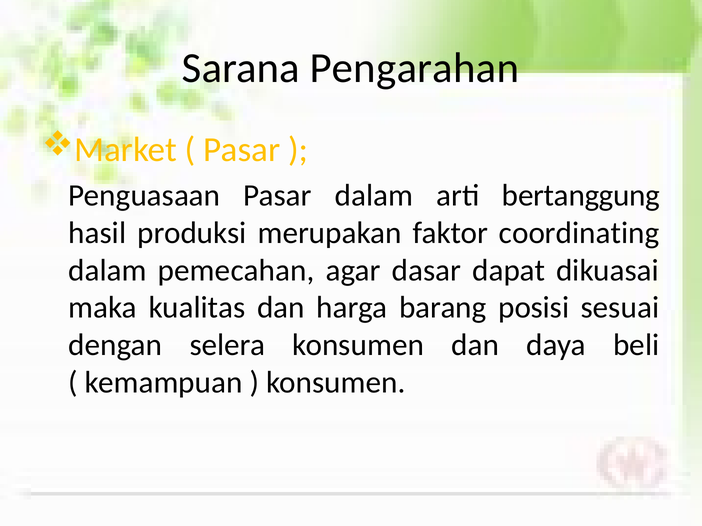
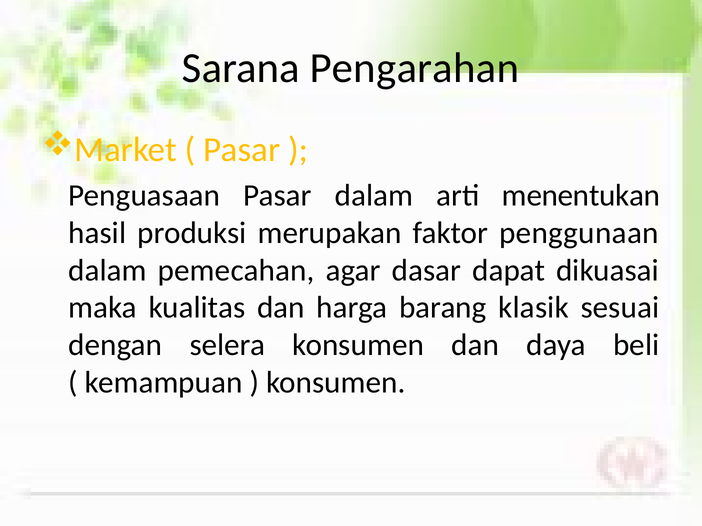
bertanggung: bertanggung -> menentukan (581, 196)
coordinating: coordinating -> penggunaan (579, 233)
posisi: posisi -> klasik (534, 308)
